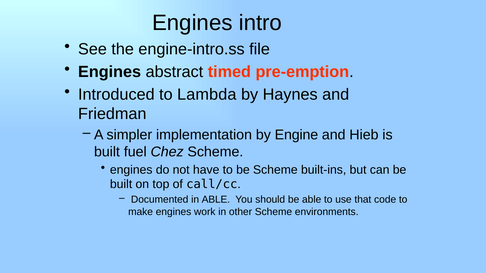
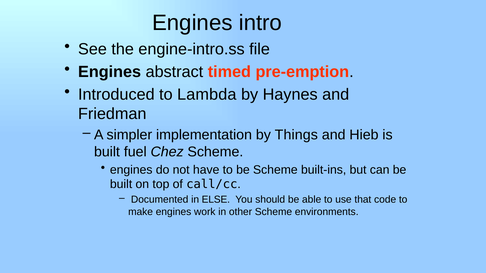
Engine: Engine -> Things (296, 135)
in ABLE: ABLE -> ELSE (216, 200)
